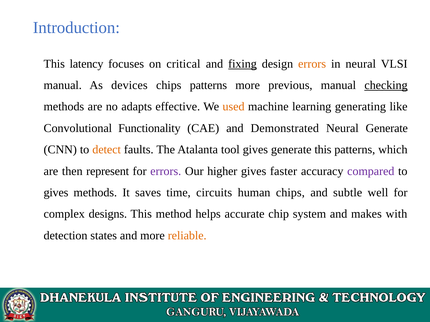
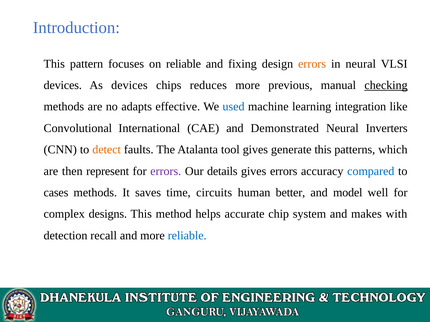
latency: latency -> pattern (87, 64)
on critical: critical -> reliable (184, 64)
fixing underline: present -> none (242, 64)
manual: manual -> devices (63, 85)
chips patterns: patterns -> reduces (208, 85)
used colour: orange -> blue (234, 107)
generating: generating -> integration (361, 107)
Functionality: Functionality -> International (149, 128)
Neural Generate: Generate -> Inverters (387, 128)
higher: higher -> details (222, 171)
gives faster: faster -> errors (284, 171)
compared colour: purple -> blue (371, 171)
gives: gives -> cases (56, 193)
human chips: chips -> better (290, 193)
subtle: subtle -> model (348, 193)
states: states -> recall (104, 236)
reliable colour: orange -> blue (187, 236)
